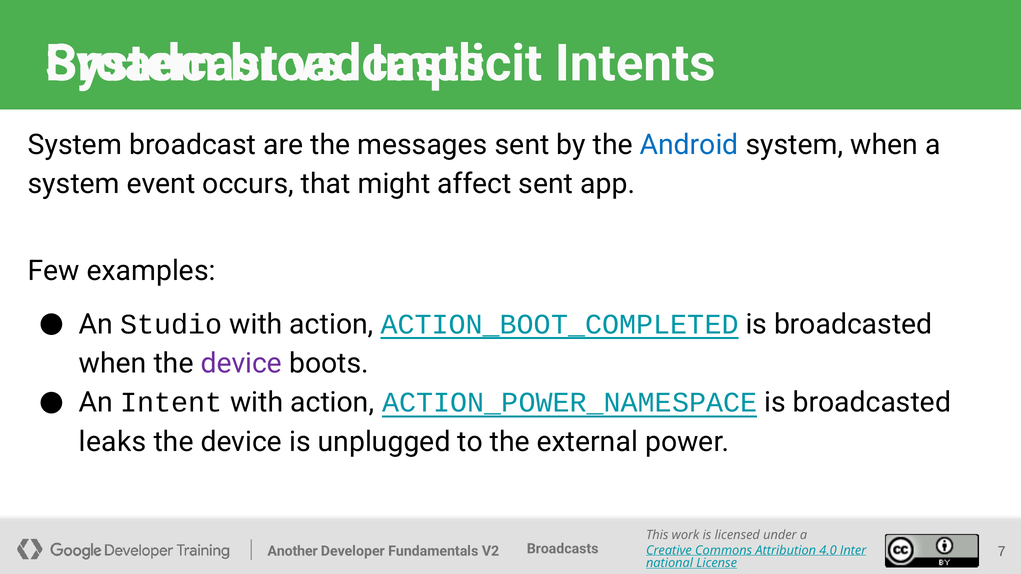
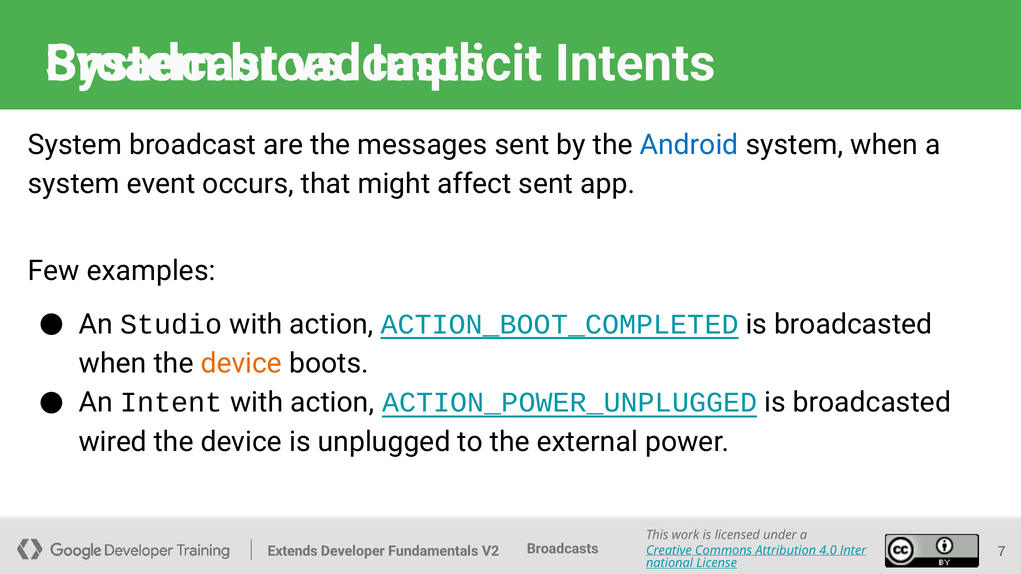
device colour: purple -> orange (241, 364)
ACTION_POWER_NAMESPACE: ACTION_POWER_NAMESPACE -> ACTION_POWER_UNPLUGGED (570, 403)
leaks: leaks -> wired (113, 442)
Another: Another -> Extends (293, 551)
